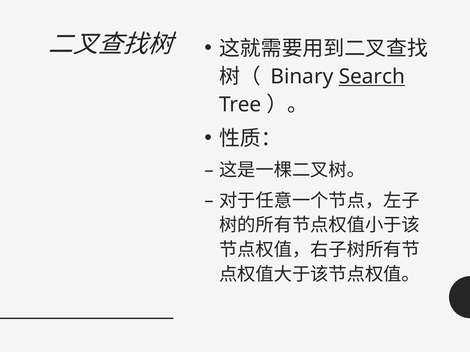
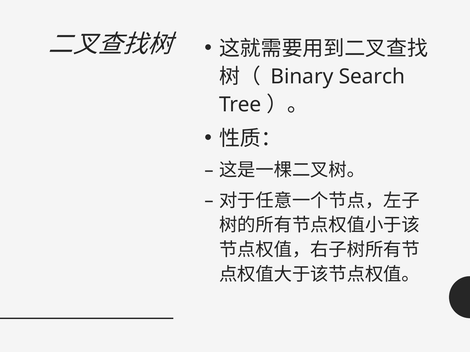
Search underline: present -> none (372, 77)
